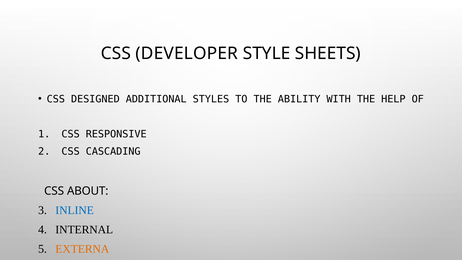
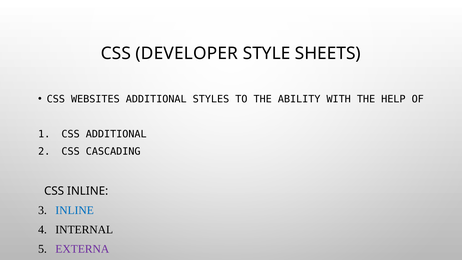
DESIGNED: DESIGNED -> WEBSITES (95, 99)
CSS RESPONSIVE: RESPONSIVE -> ADDITIONAL (116, 134)
CSS ABOUT: ABOUT -> INLINE (88, 191)
EXTERNA colour: orange -> purple (82, 249)
